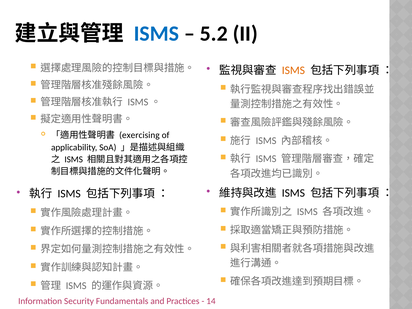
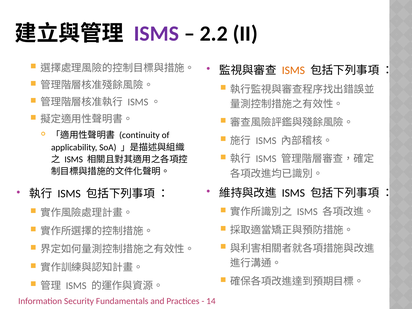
ISMS colour: blue -> purple (157, 34)
5.2: 5.2 -> 2.2 (214, 34)
exercising: exercising -> continuity (139, 135)
